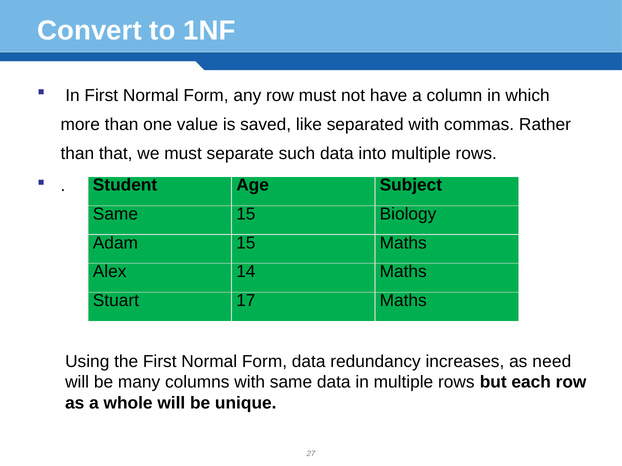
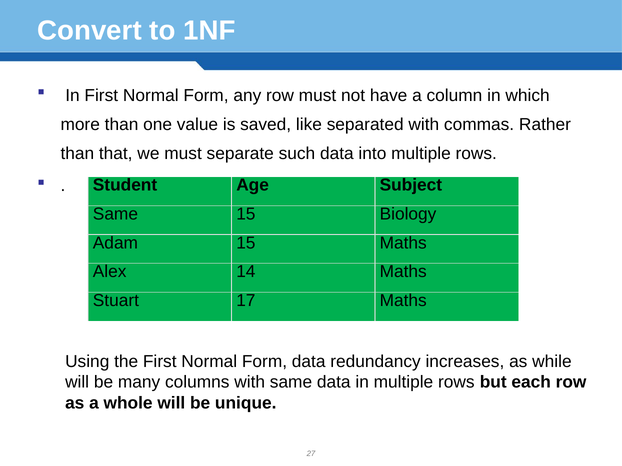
need: need -> while (552, 362)
